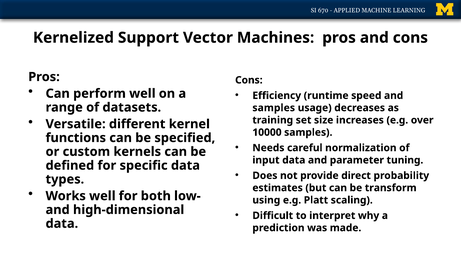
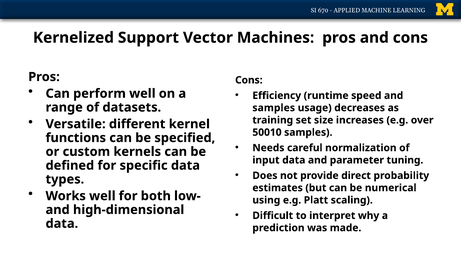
10000: 10000 -> 50010 (267, 133)
transform: transform -> numerical (391, 188)
